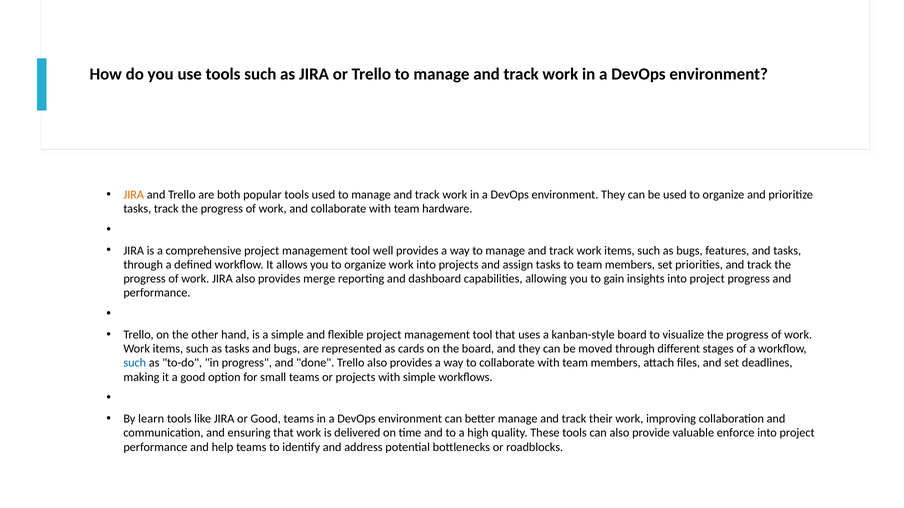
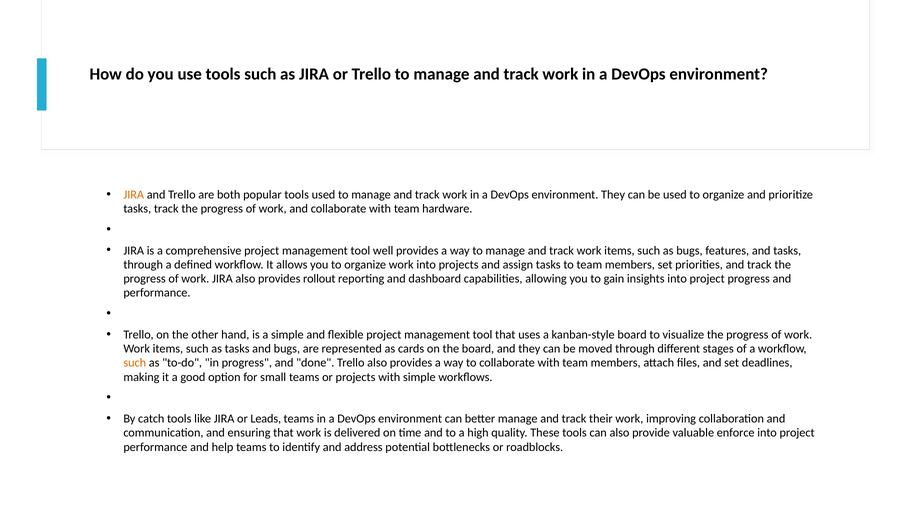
merge: merge -> rollout (319, 279)
such colour: blue -> orange (135, 363)
learn: learn -> catch (151, 419)
or Good: Good -> Leads (266, 419)
